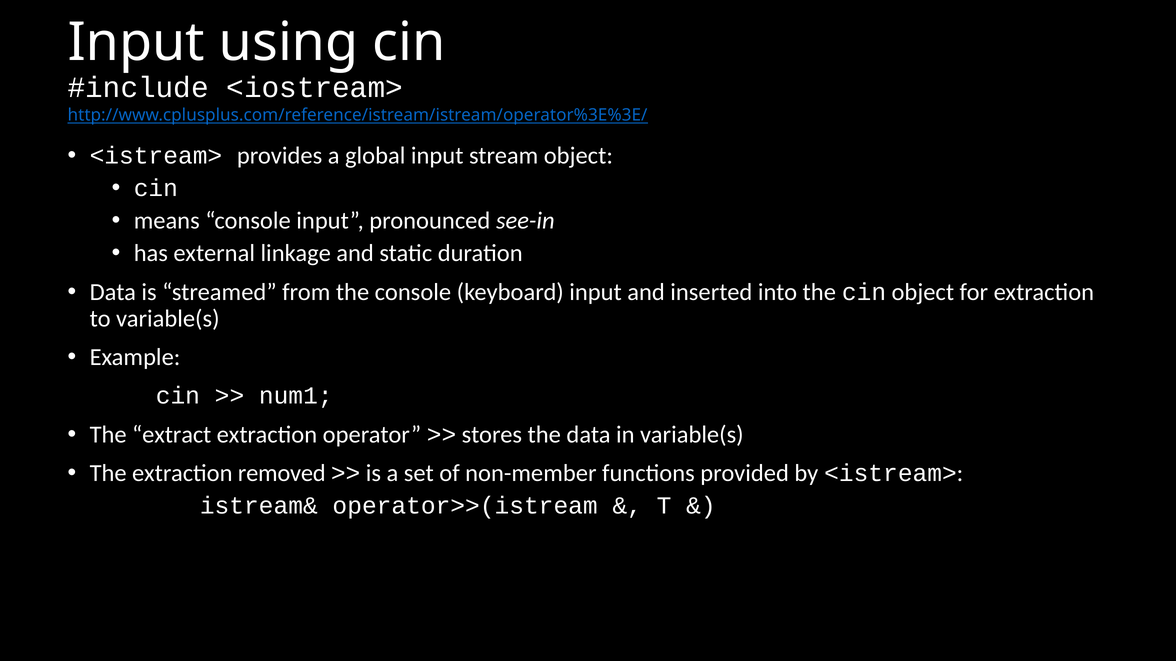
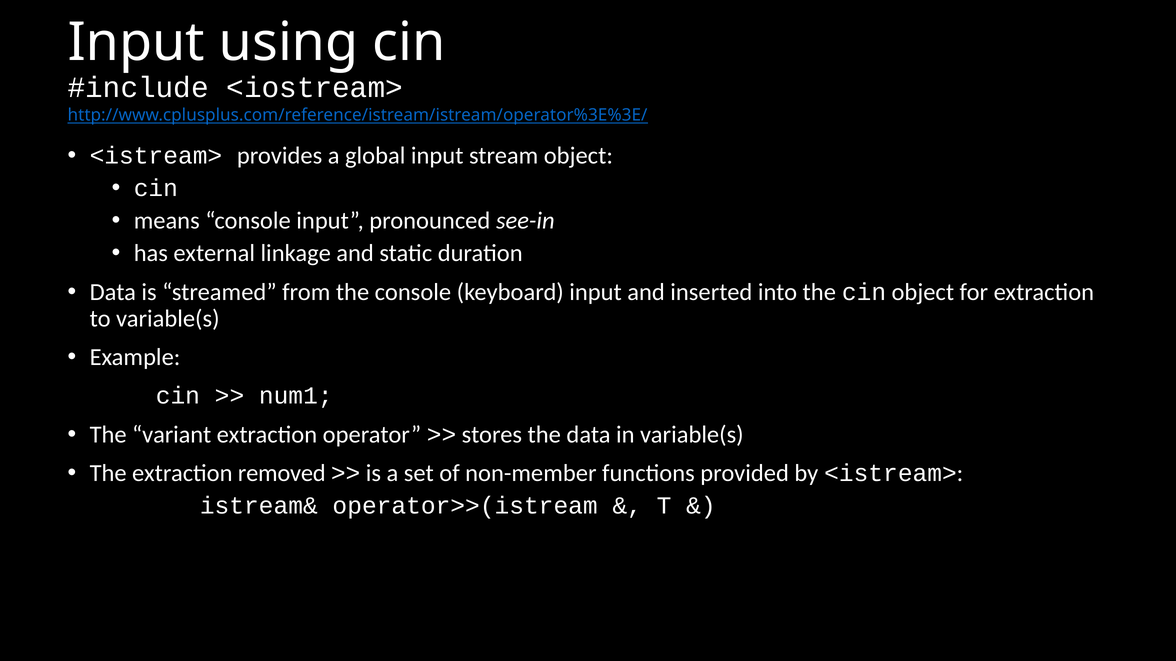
extract: extract -> variant (172, 435)
